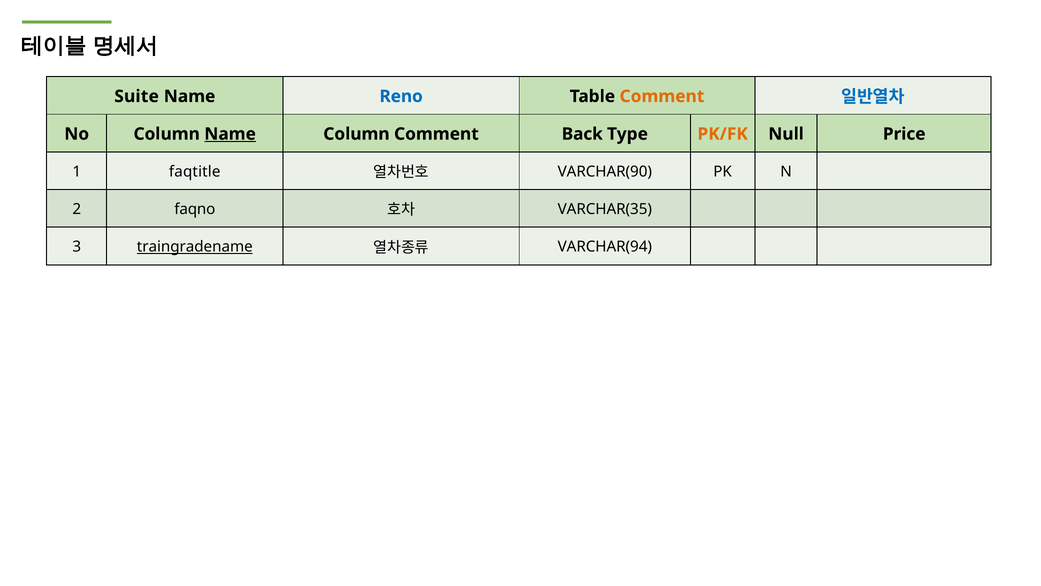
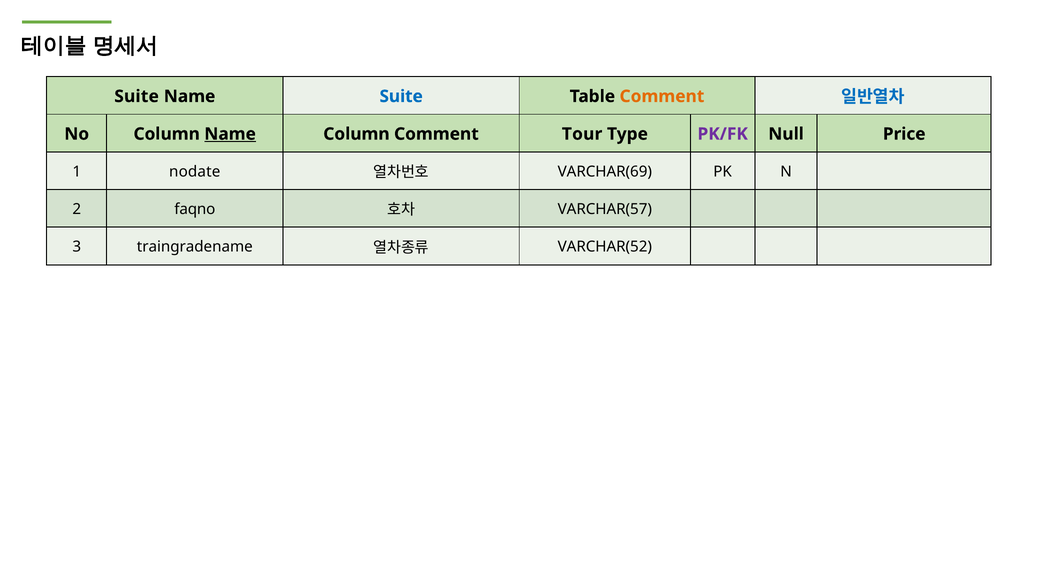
Name Reno: Reno -> Suite (401, 96)
Back: Back -> Tour (582, 134)
PK/FK colour: orange -> purple (723, 134)
faqtitle: faqtitle -> nodate (195, 171)
VARCHAR(90: VARCHAR(90 -> VARCHAR(69 (605, 171)
VARCHAR(35: VARCHAR(35 -> VARCHAR(57 (605, 209)
traingradename underline: present -> none (195, 247)
VARCHAR(94: VARCHAR(94 -> VARCHAR(52 (605, 247)
